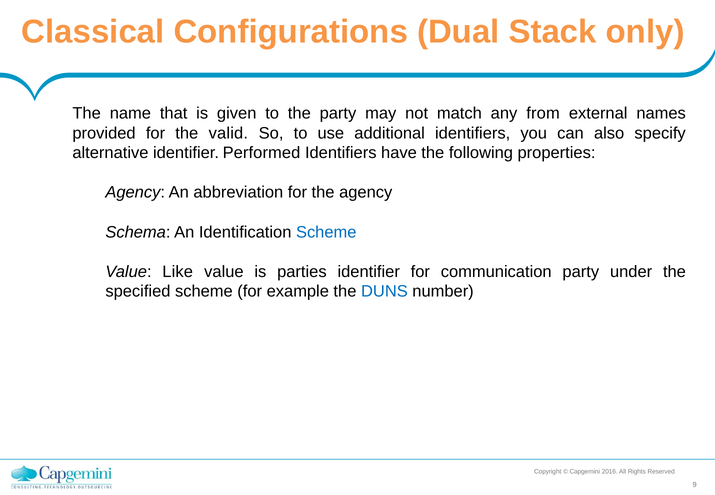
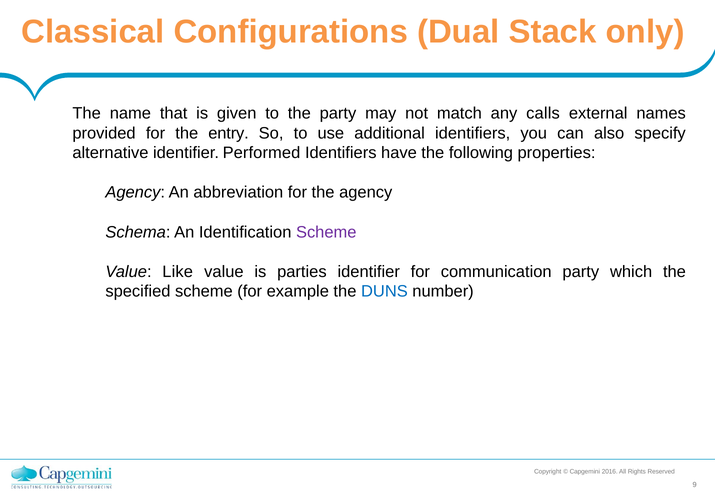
from: from -> calls (543, 113)
valid: valid -> entry (229, 133)
Scheme colour: blue -> purple (326, 232)
under: under -> which (631, 272)
